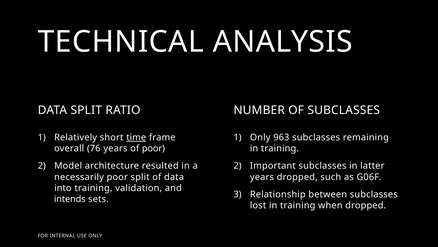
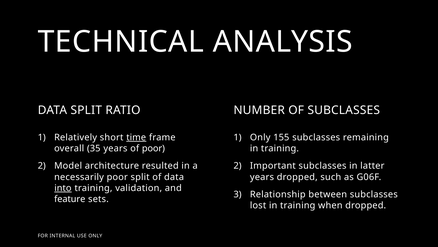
963: 963 -> 155 (281, 137)
76: 76 -> 35 (94, 148)
into underline: none -> present (63, 188)
intends: intends -> feature (70, 199)
